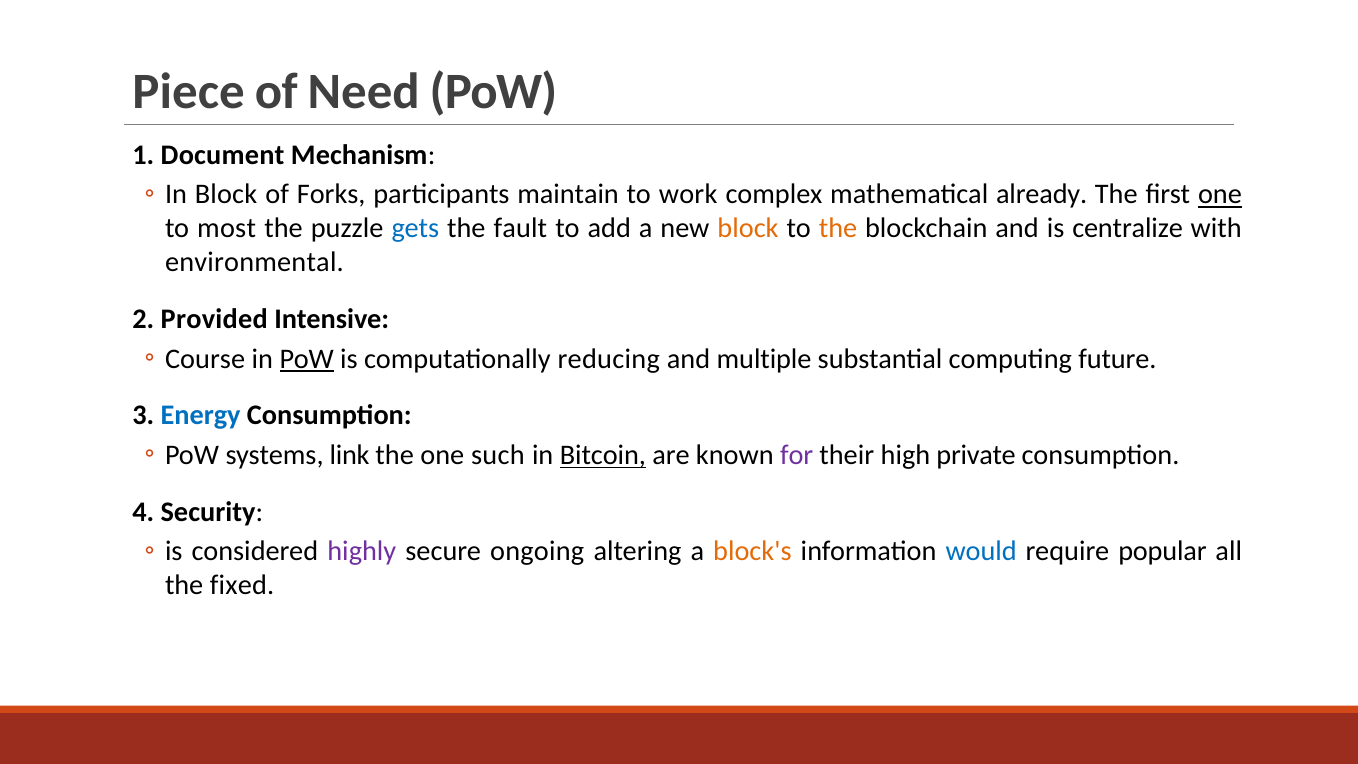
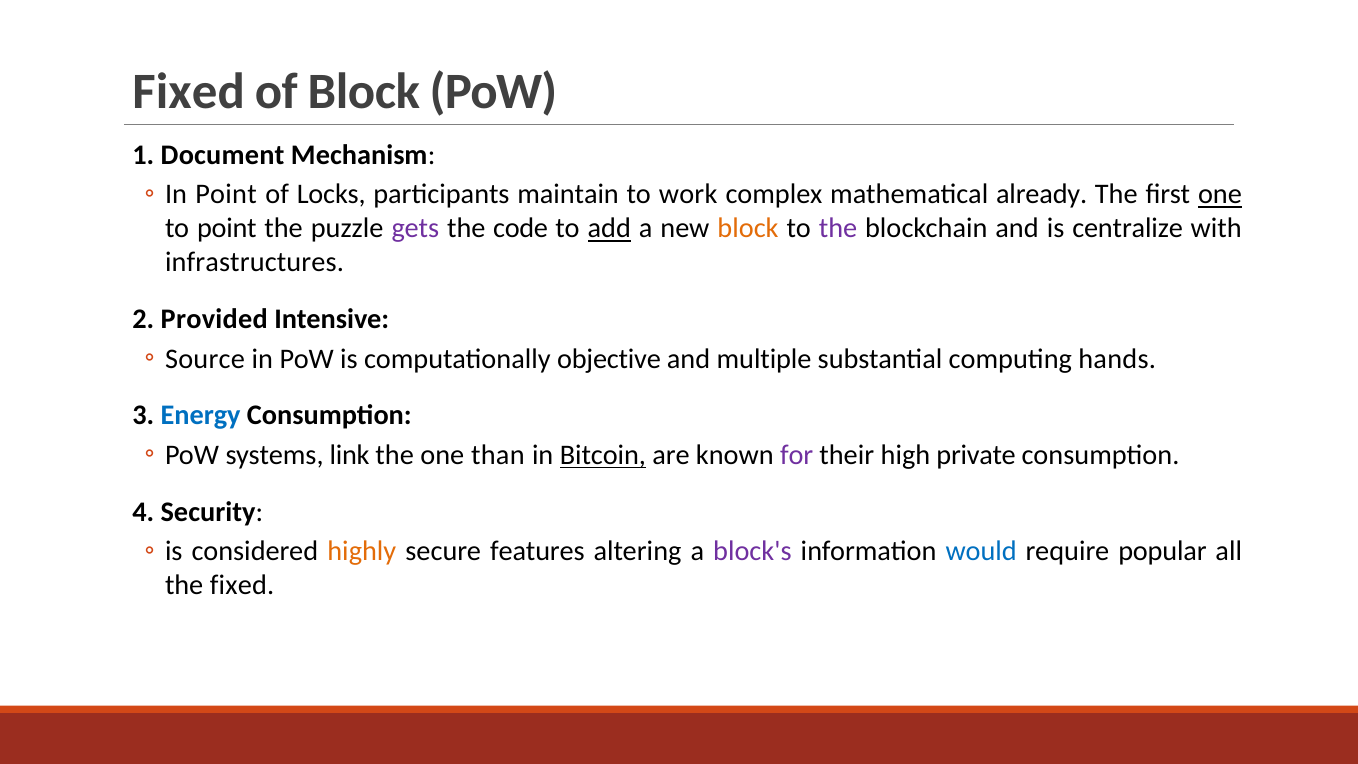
Piece: Piece -> Fixed (189, 92)
of Need: Need -> Block (364, 92)
In Block: Block -> Point (226, 194)
Forks: Forks -> Locks (331, 194)
to most: most -> point (227, 228)
gets colour: blue -> purple (415, 228)
fault: fault -> code (521, 228)
add underline: none -> present (609, 228)
the colour: orange -> purple (838, 228)
environmental: environmental -> infrastructures (254, 262)
Course: Course -> Source (205, 359)
PoW underline: present -> none (307, 359)
reducing: reducing -> objective (609, 359)
future: future -> hands (1117, 359)
such: such -> than (498, 455)
highly colour: purple -> orange (362, 551)
ongoing: ongoing -> features (537, 551)
block's colour: orange -> purple (752, 551)
